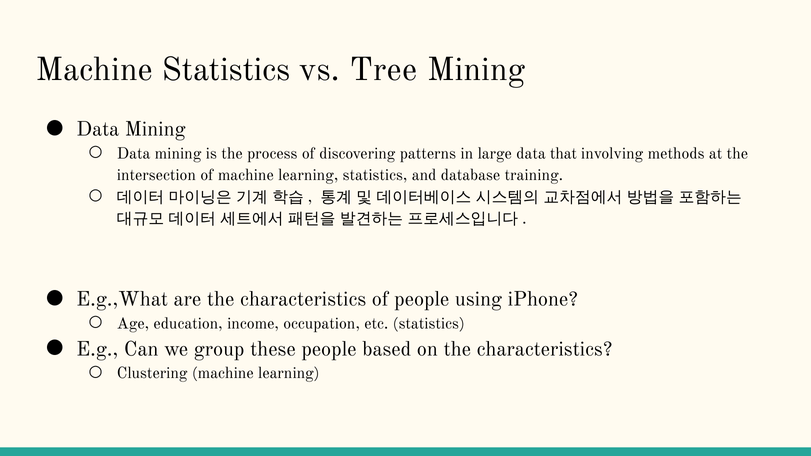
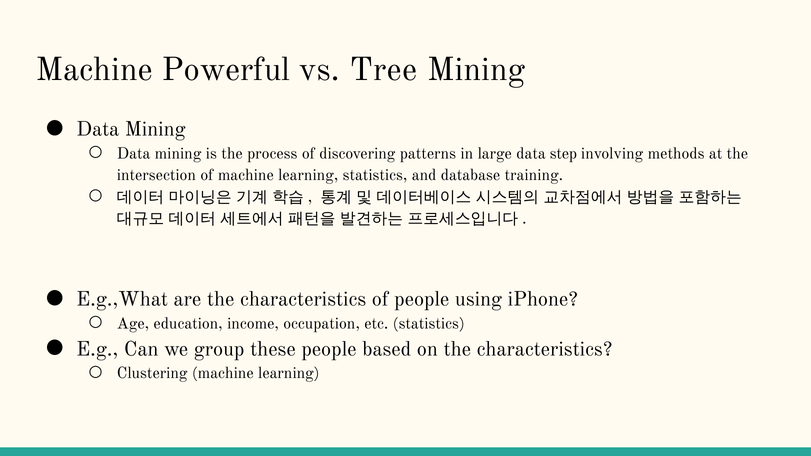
Machine Statistics: Statistics -> Powerful (226, 69)
that: that -> step (563, 153)
